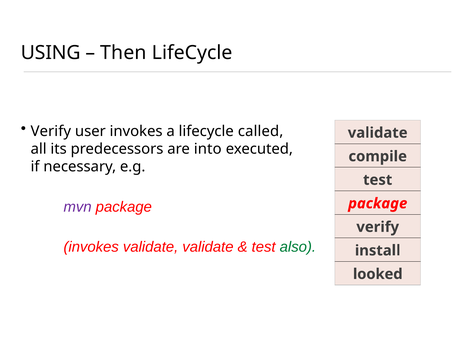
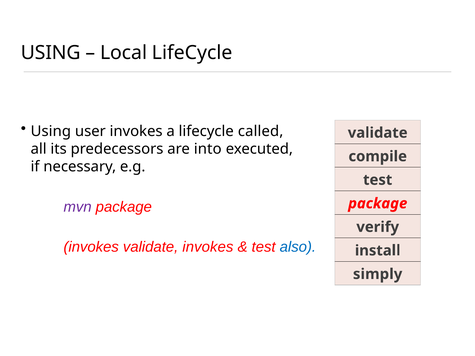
Then: Then -> Local (124, 53)
Verify: Verify -> Using (51, 131)
validate validate: validate -> invokes (208, 247)
also colour: green -> blue (298, 247)
looked: looked -> simply (378, 274)
